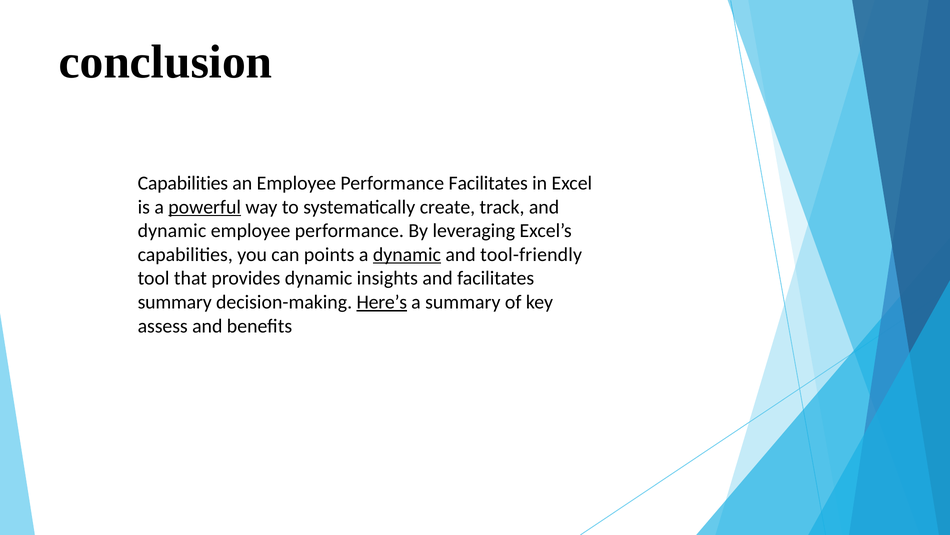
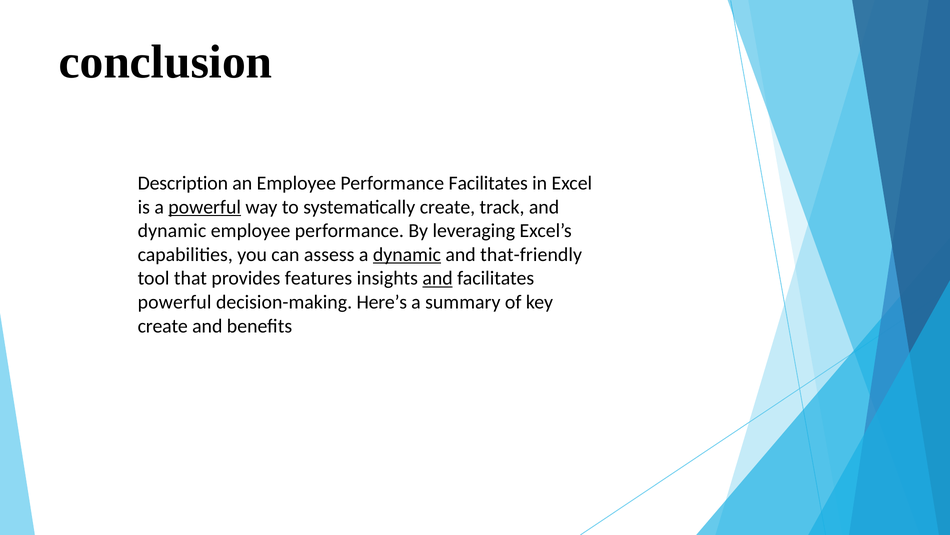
Capabilities: Capabilities -> Description (183, 183)
points: points -> assess (329, 254)
tool-friendly: tool-friendly -> that-friendly (531, 254)
provides dynamic: dynamic -> features (318, 278)
and underline: none -> present (438, 278)
summary: summary -> powerful (175, 302)
Here’s underline: present -> none (382, 302)
assess: assess -> create (163, 326)
